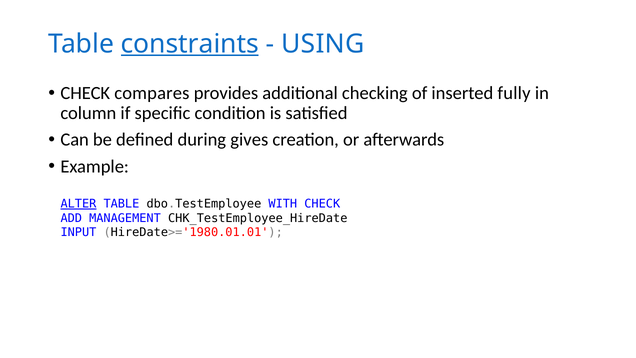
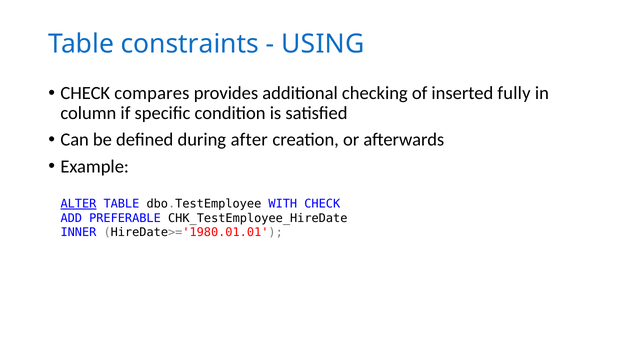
constraints underline: present -> none (190, 44)
gives: gives -> after (249, 140)
MANAGEMENT: MANAGEMENT -> PREFERABLE (125, 218)
INPUT: INPUT -> INNER (78, 232)
